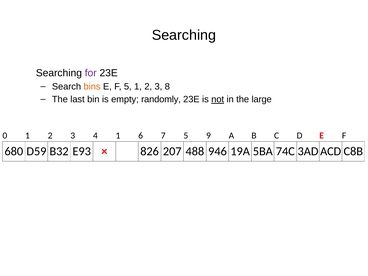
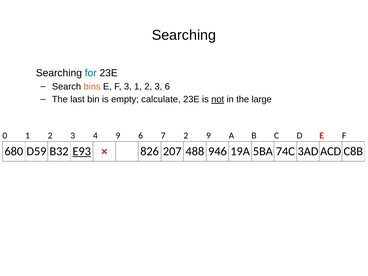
for colour: purple -> blue (91, 73)
F 5: 5 -> 3 (128, 87)
3 8: 8 -> 6 (167, 87)
randomly: randomly -> calculate (161, 99)
4 1: 1 -> 9 (118, 135)
7 5: 5 -> 2 (186, 135)
E93 underline: none -> present (82, 151)
